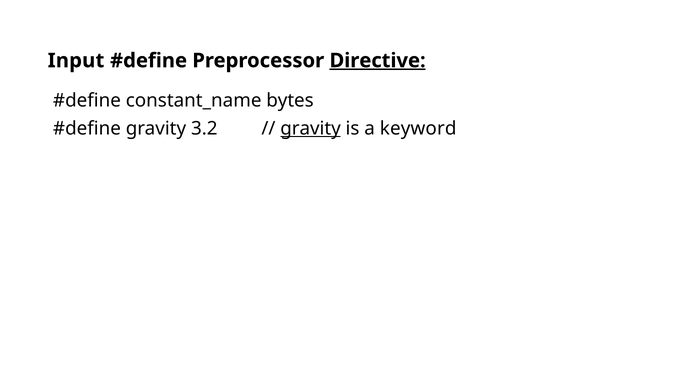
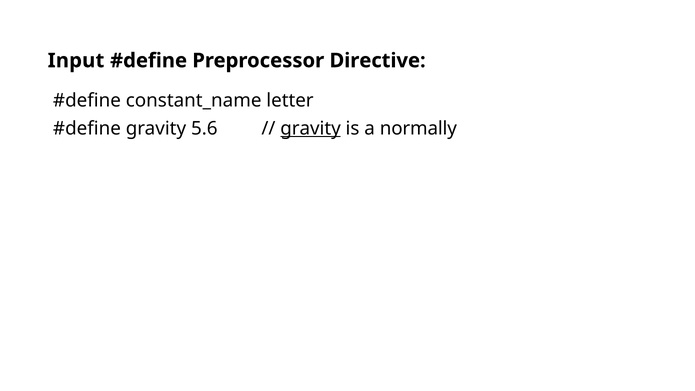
Directive underline: present -> none (378, 61)
bytes: bytes -> letter (290, 101)
3.2: 3.2 -> 5.6 (204, 128)
keyword: keyword -> normally (418, 128)
